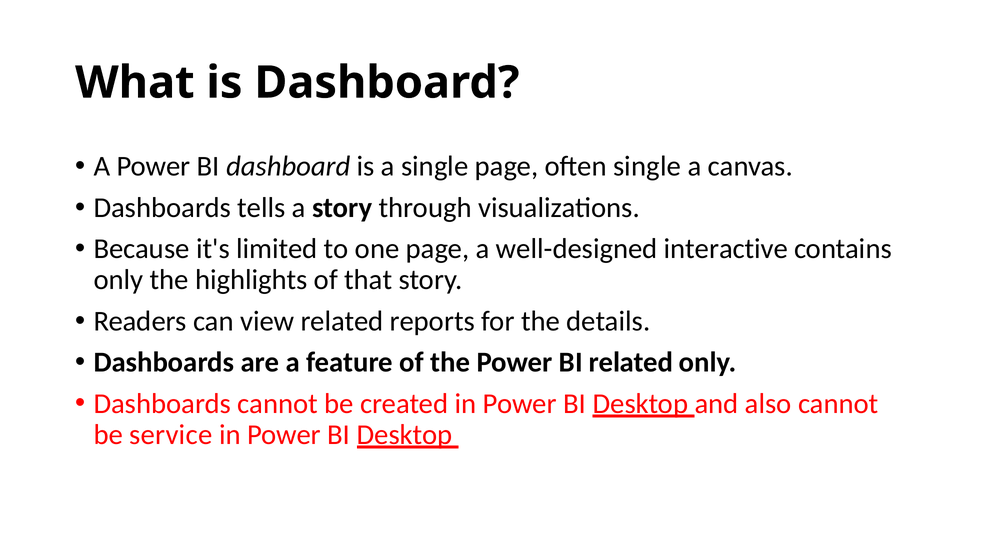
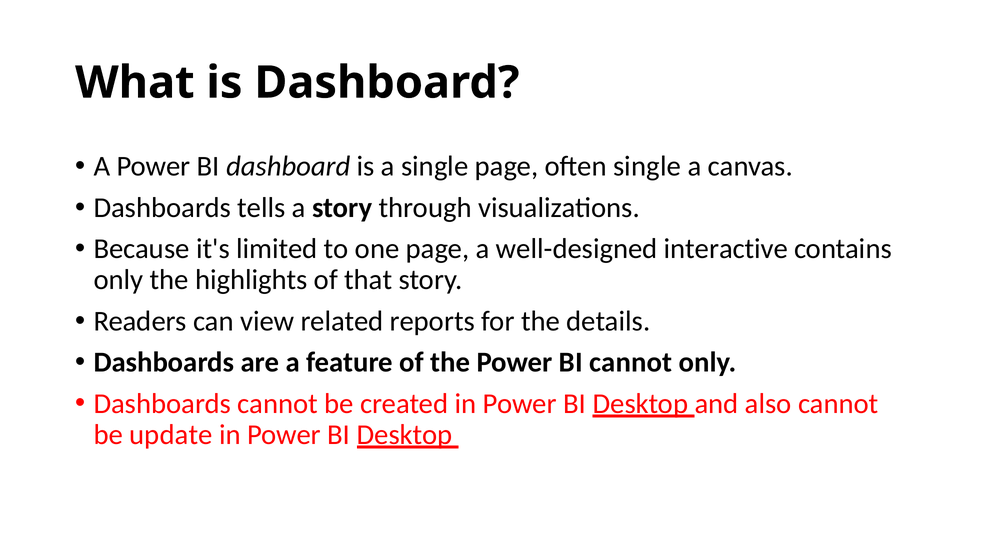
BI related: related -> cannot (631, 362)
service: service -> update (171, 435)
